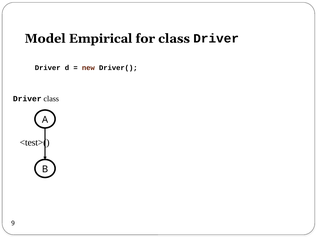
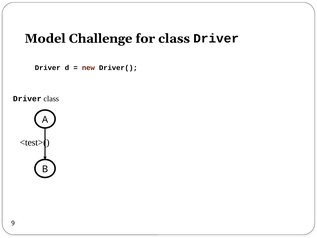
Empirical: Empirical -> Challenge (101, 39)
